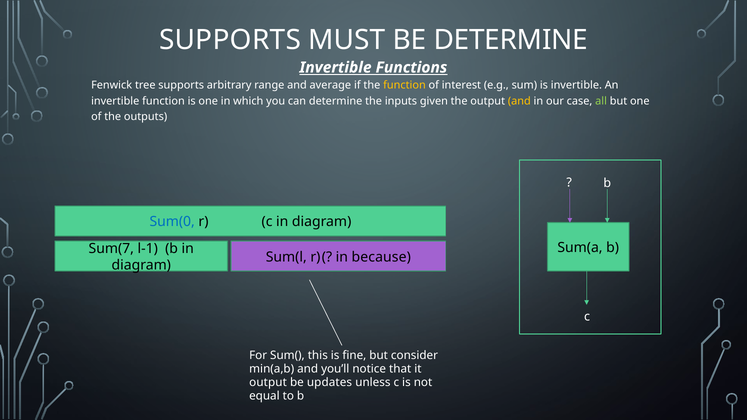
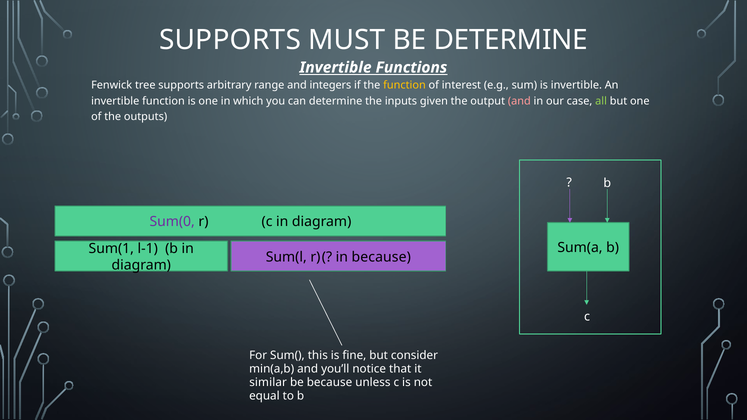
average: average -> integers (330, 85)
and colour: yellow -> pink (519, 101)
Sum(0 colour: blue -> purple (172, 222)
Sum(7: Sum(7 -> Sum(1 (111, 249)
output: output -> similar (268, 382)
be updates: updates -> because (330, 382)
